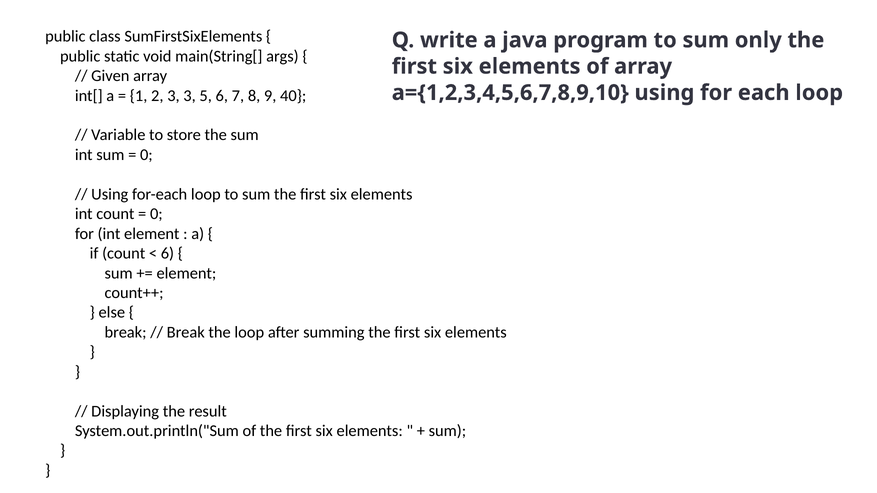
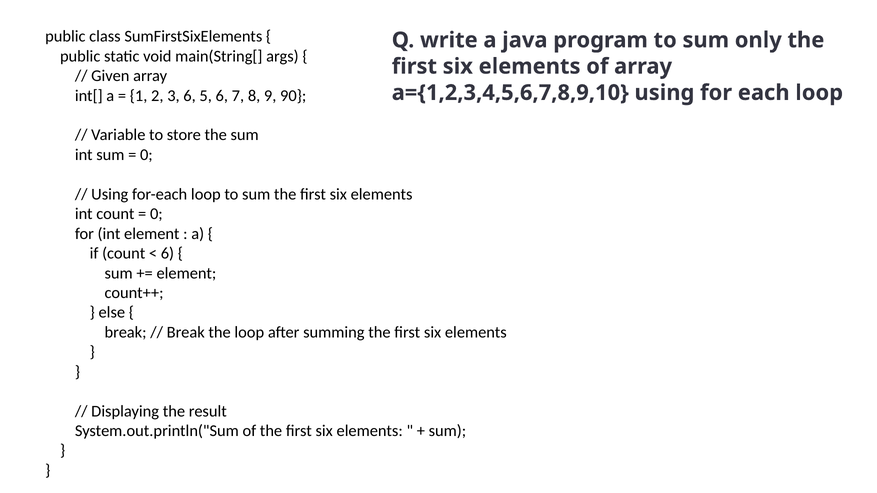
3 3: 3 -> 6 (190, 96)
40: 40 -> 90 (293, 96)
